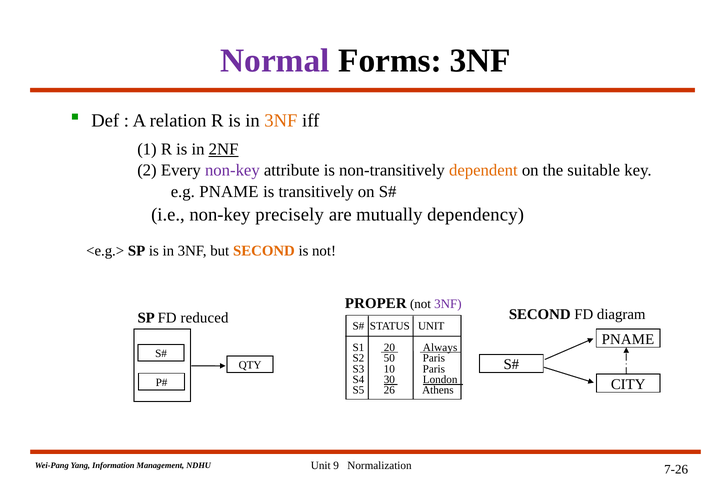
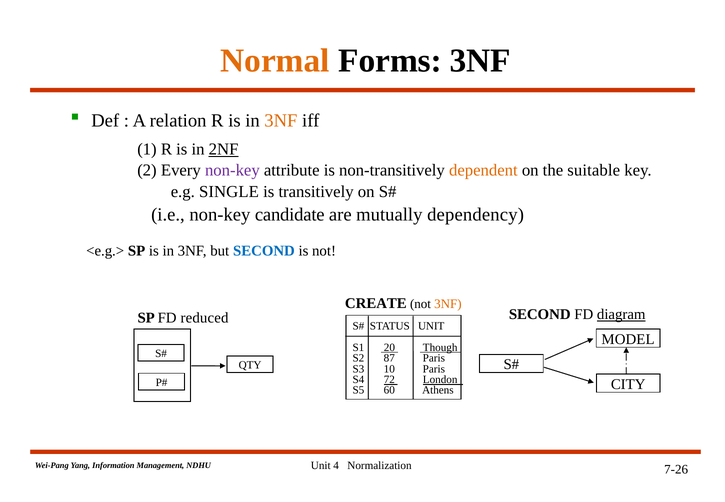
Normal colour: purple -> orange (275, 61)
e.g PNAME: PNAME -> SINGLE (229, 192)
precisely: precisely -> candidate (290, 215)
SECOND colour: orange -> blue (264, 251)
PROPER: PROPER -> CREATE (376, 303)
3NF colour: purple -> orange (448, 304)
diagram underline: none -> present (621, 314)
PNAME: PNAME -> MODEL (628, 339)
Always: Always -> Though (440, 347)
50: 50 -> 87 (389, 358)
30: 30 -> 72 (389, 379)
26: 26 -> 60 (389, 390)
9: 9 -> 4 (336, 465)
